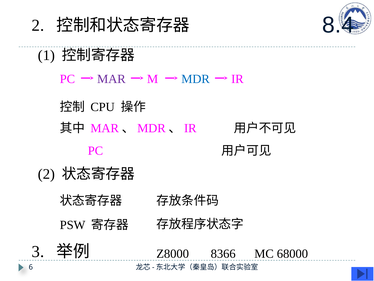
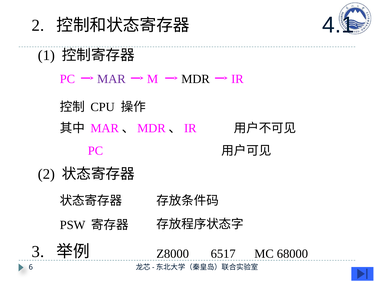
8.4: 8.4 -> 4.1 (338, 25)
MDR colour: blue -> black (196, 79)
8366: 8366 -> 6517 (223, 253)
